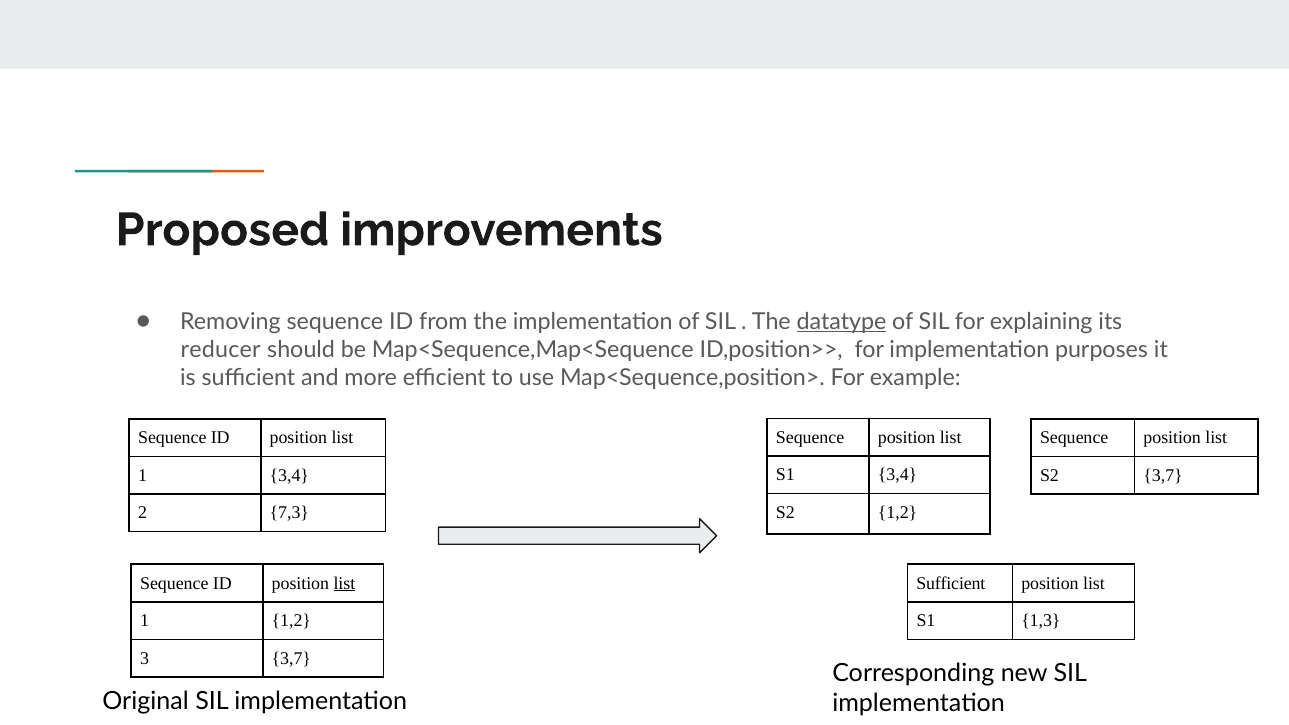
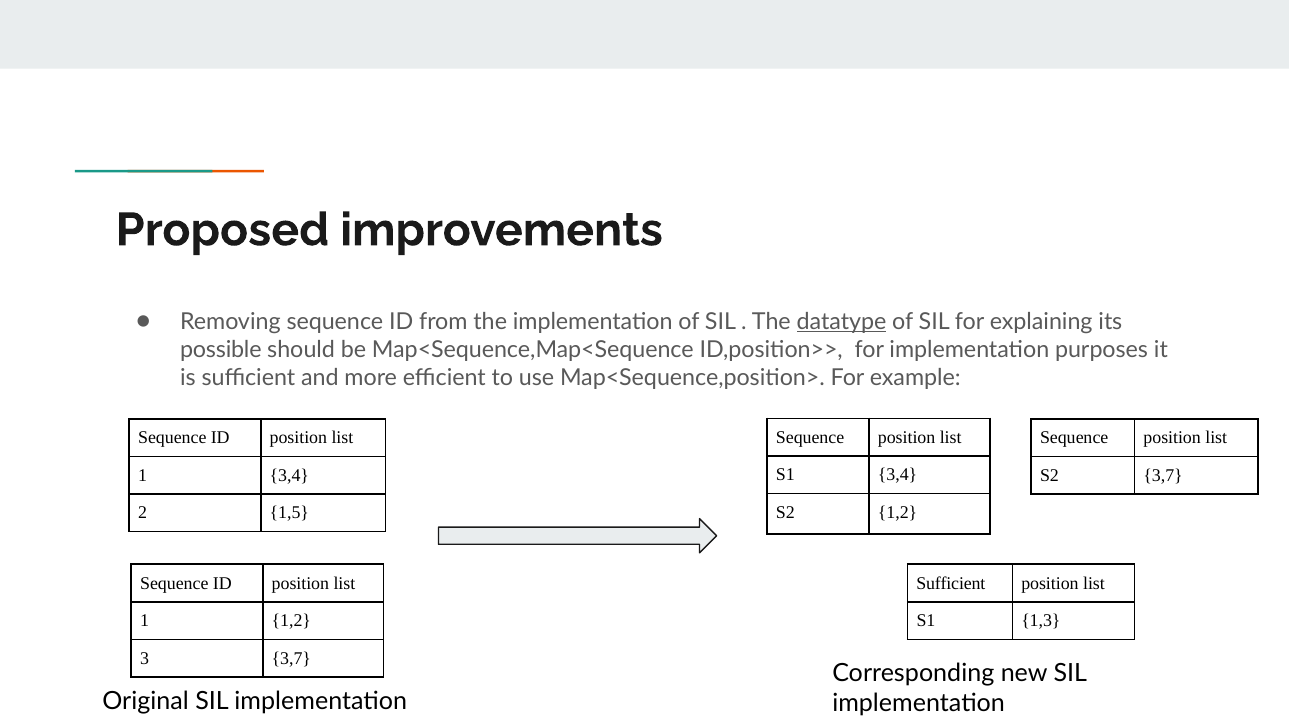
reducer: reducer -> possible (221, 350)
7,3: 7,3 -> 1,5 (289, 513)
list underline: present -> none (344, 583)
